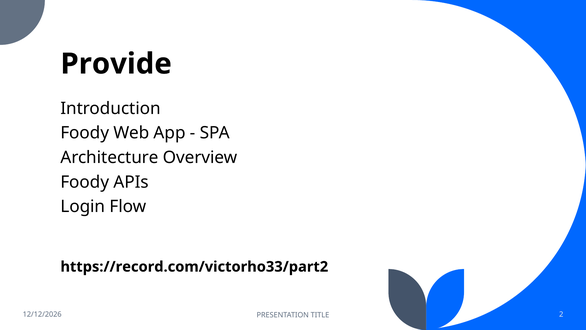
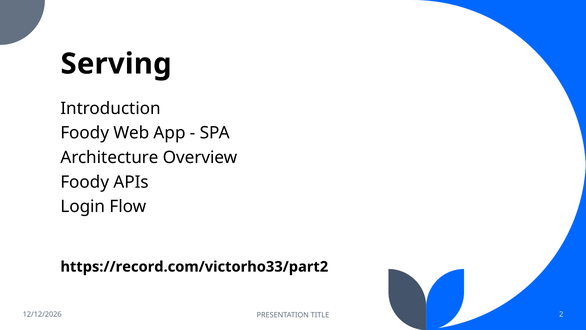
Provide: Provide -> Serving (116, 64)
